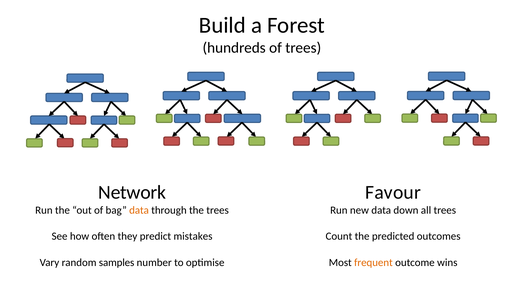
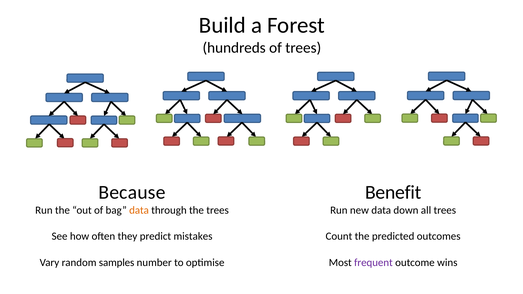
Network: Network -> Because (132, 193)
Favour: Favour -> Benefit (393, 193)
frequent colour: orange -> purple (373, 263)
